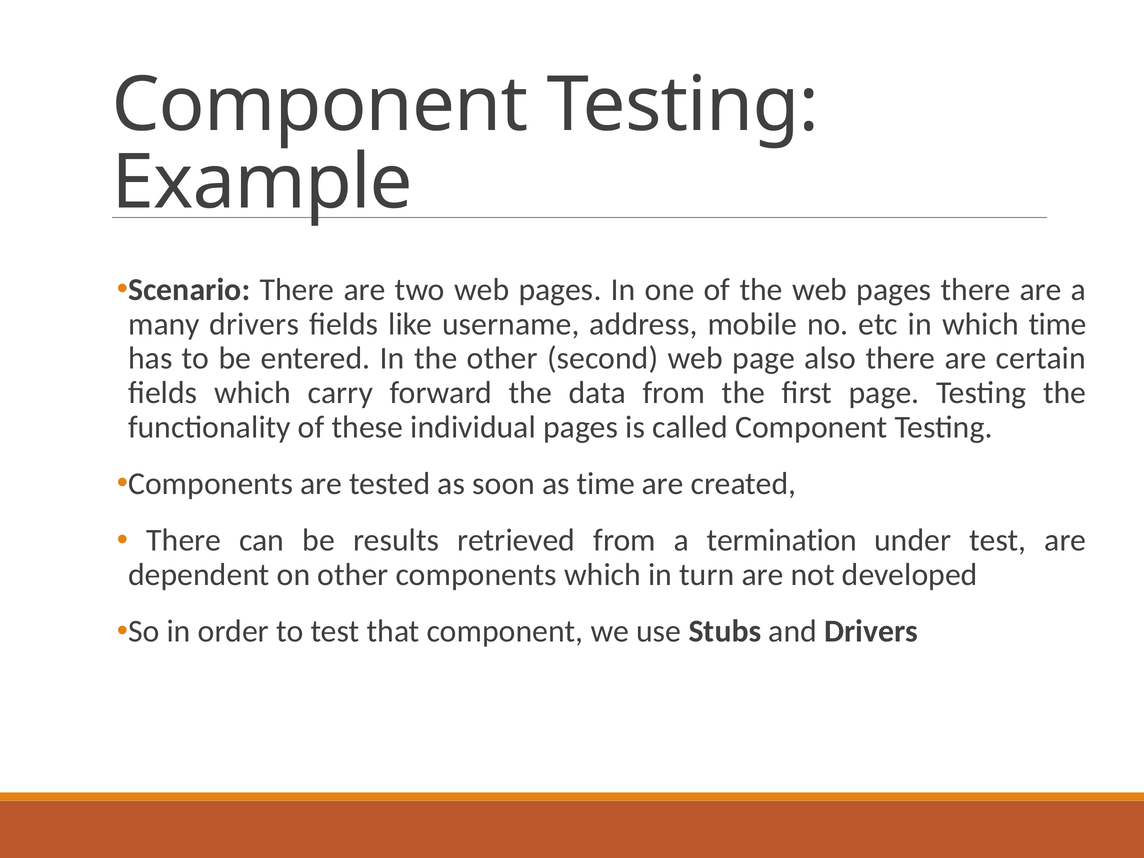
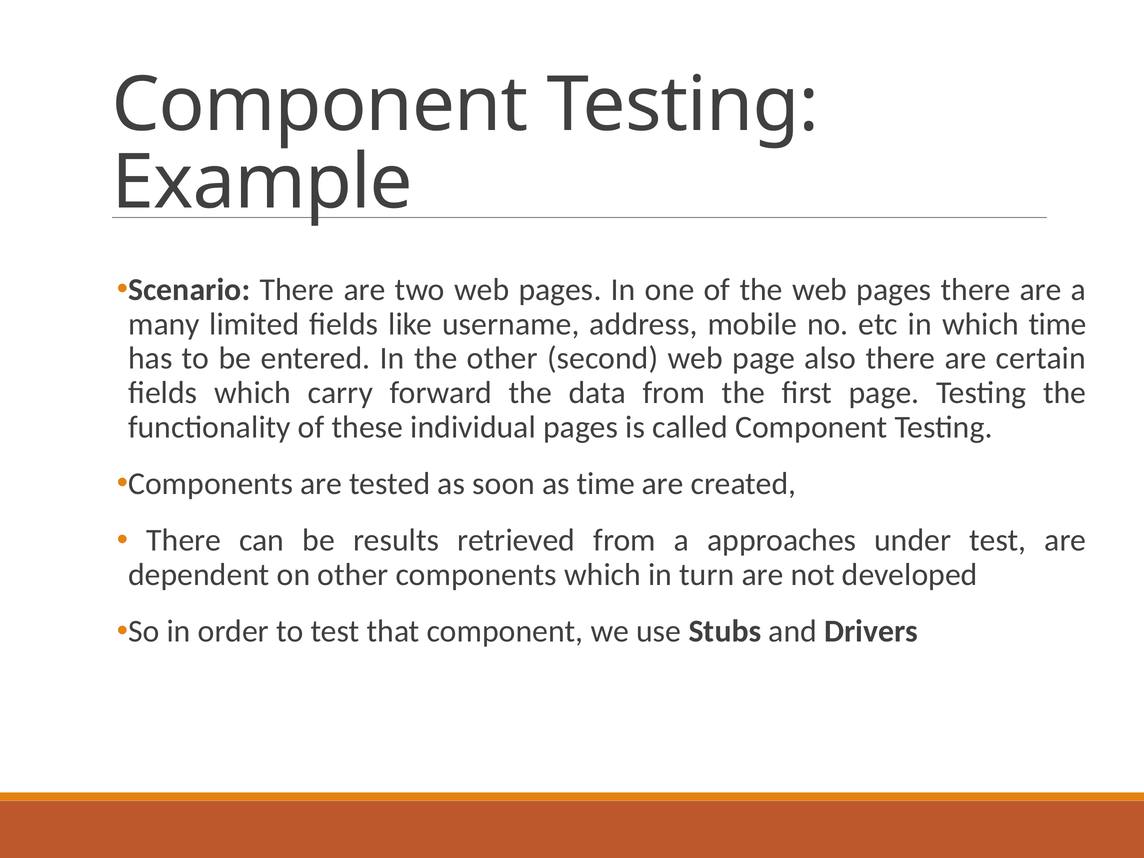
many drivers: drivers -> limited (254, 324)
termination: termination -> approaches (782, 540)
